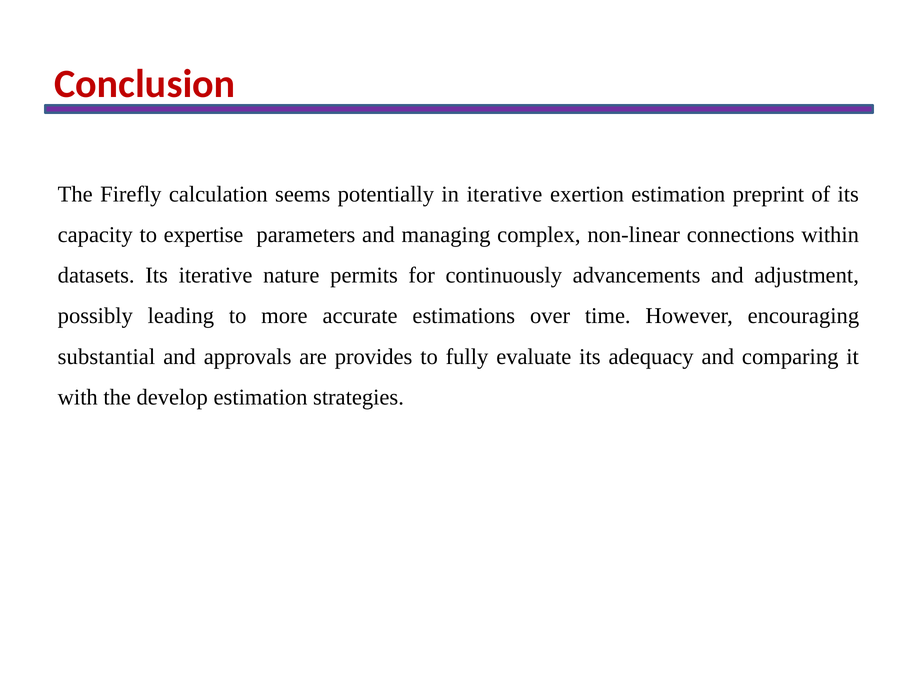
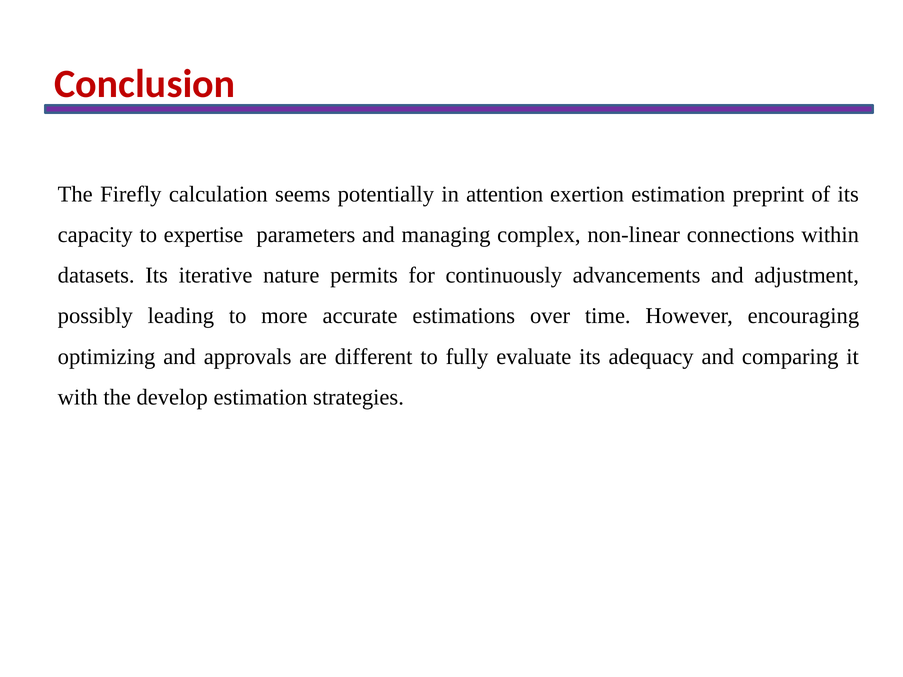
in iterative: iterative -> attention (505, 194)
substantial: substantial -> optimizing (107, 357)
provides: provides -> different (374, 357)
